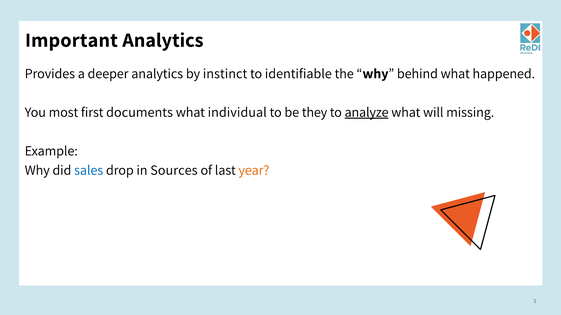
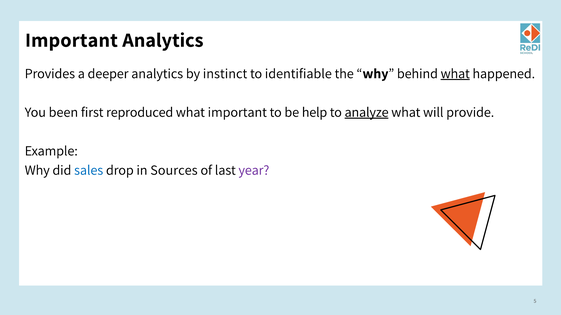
what underline: none -> present (455, 74)
most: most -> been (63, 112)
documents: documents -> reproduced (140, 112)
what individual: individual -> important (237, 112)
they: they -> help (315, 112)
missing: missing -> provide (470, 112)
year colour: orange -> purple (254, 170)
